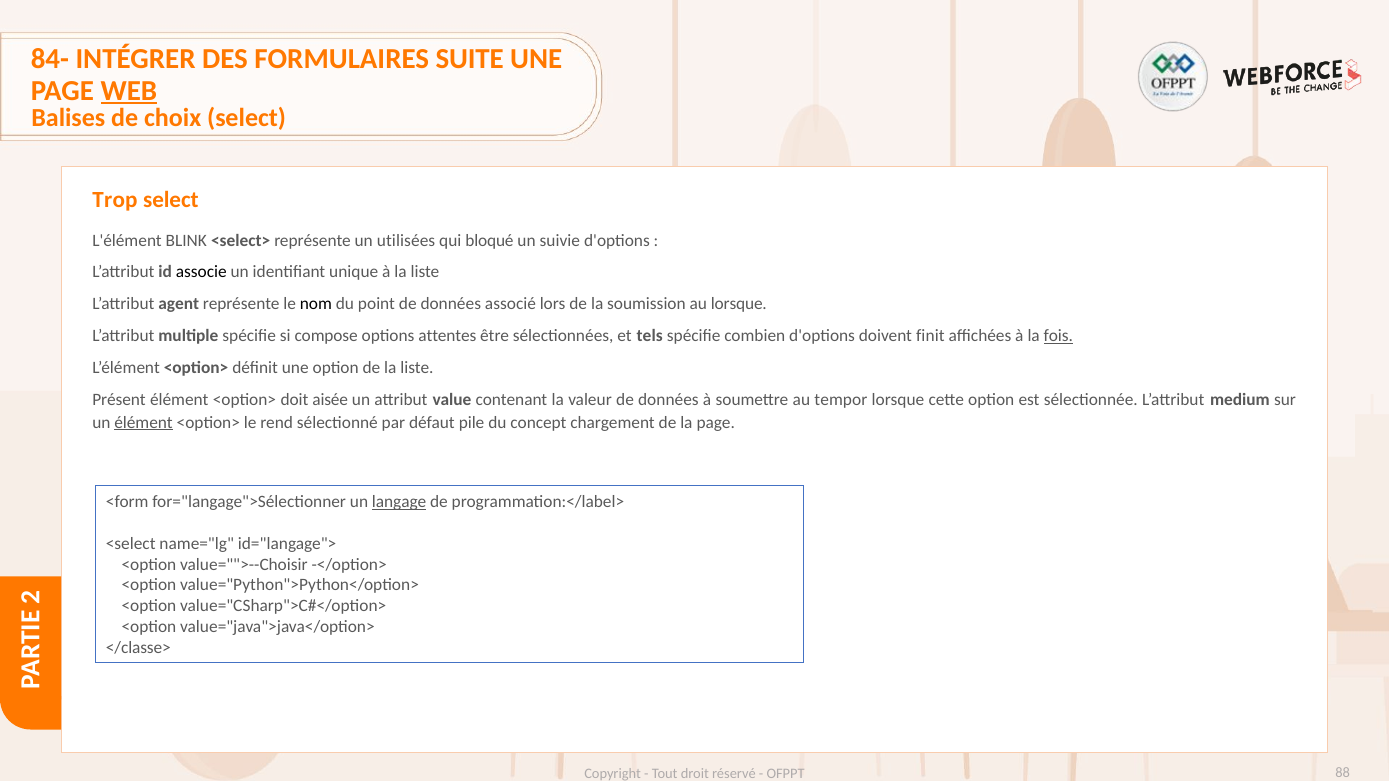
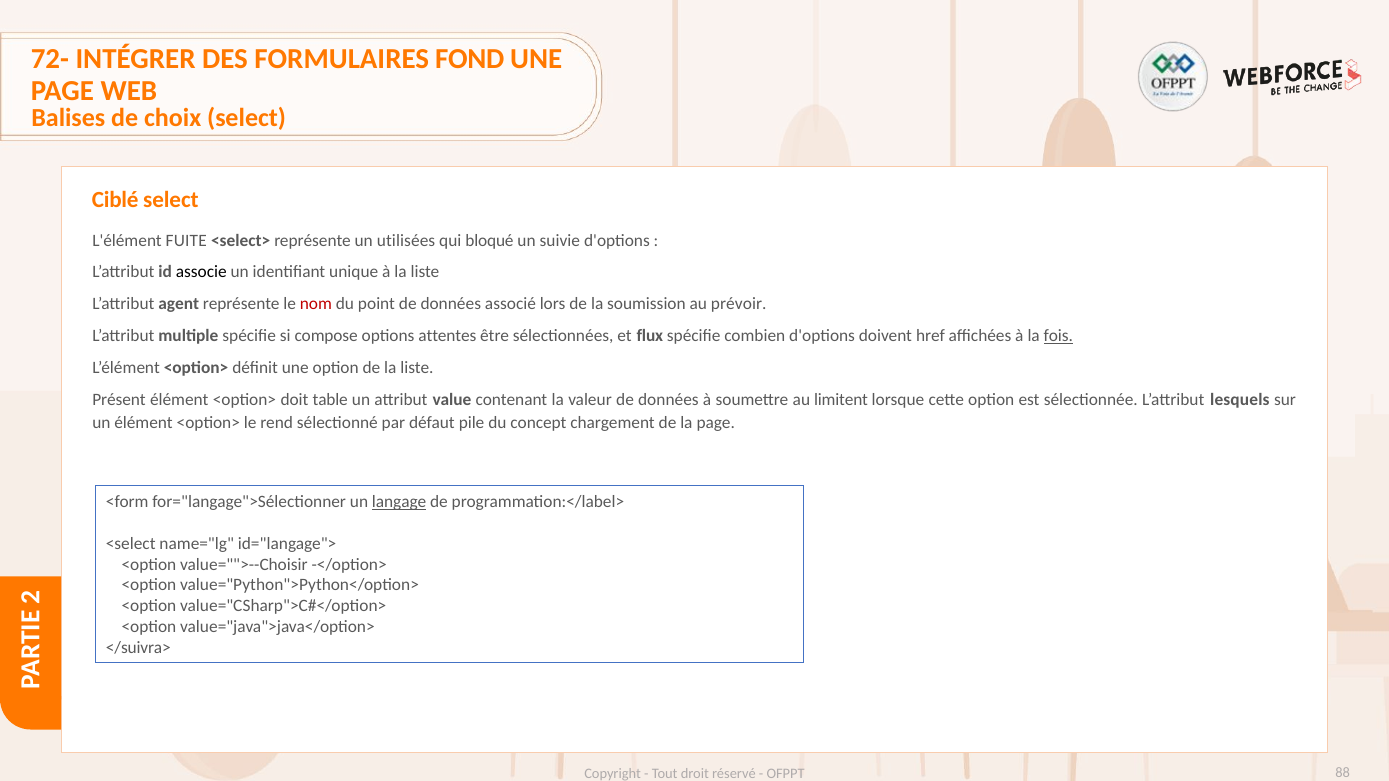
84-: 84- -> 72- (50, 59)
SUITE: SUITE -> FOND (470, 59)
WEB underline: present -> none (129, 91)
Trop: Trop -> Ciblé (115, 200)
BLINK: BLINK -> FUITE (186, 240)
nom colour: black -> red (316, 304)
au lorsque: lorsque -> prévoir (739, 304)
tels: tels -> flux (650, 336)
finit: finit -> href (930, 336)
aisée: aisée -> table (330, 400)
tempor: tempor -> limitent (841, 400)
medium: medium -> lesquels (1240, 400)
élément underline: present -> none (144, 423)
</classe>: </classe> -> </suivra> (138, 648)
